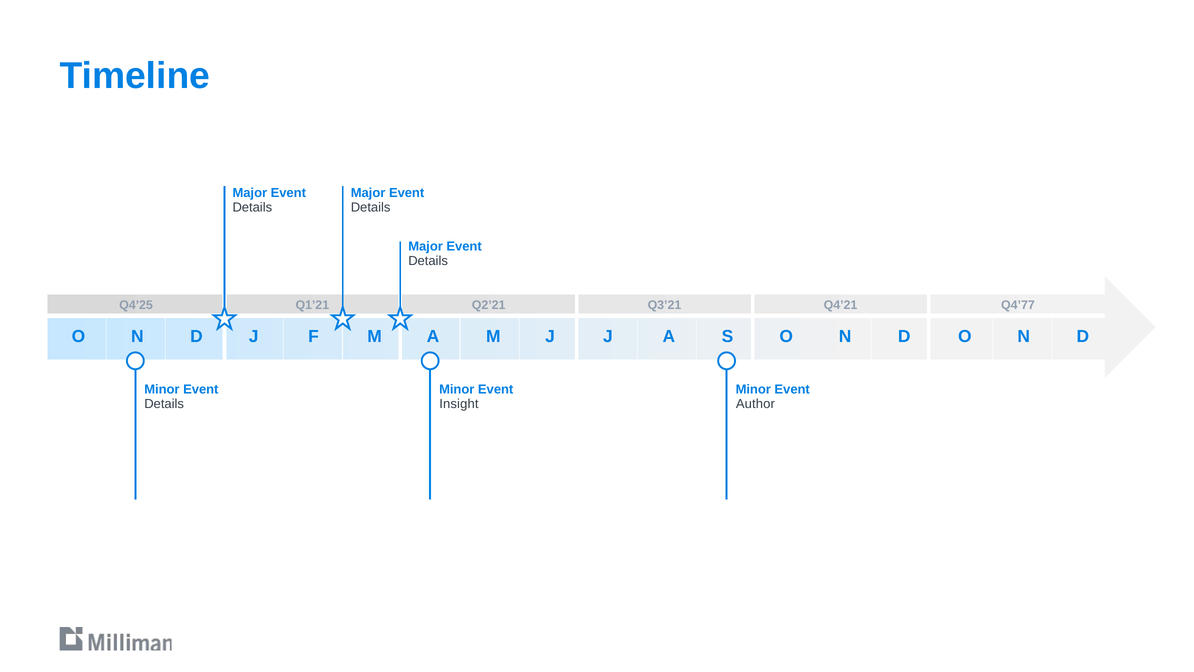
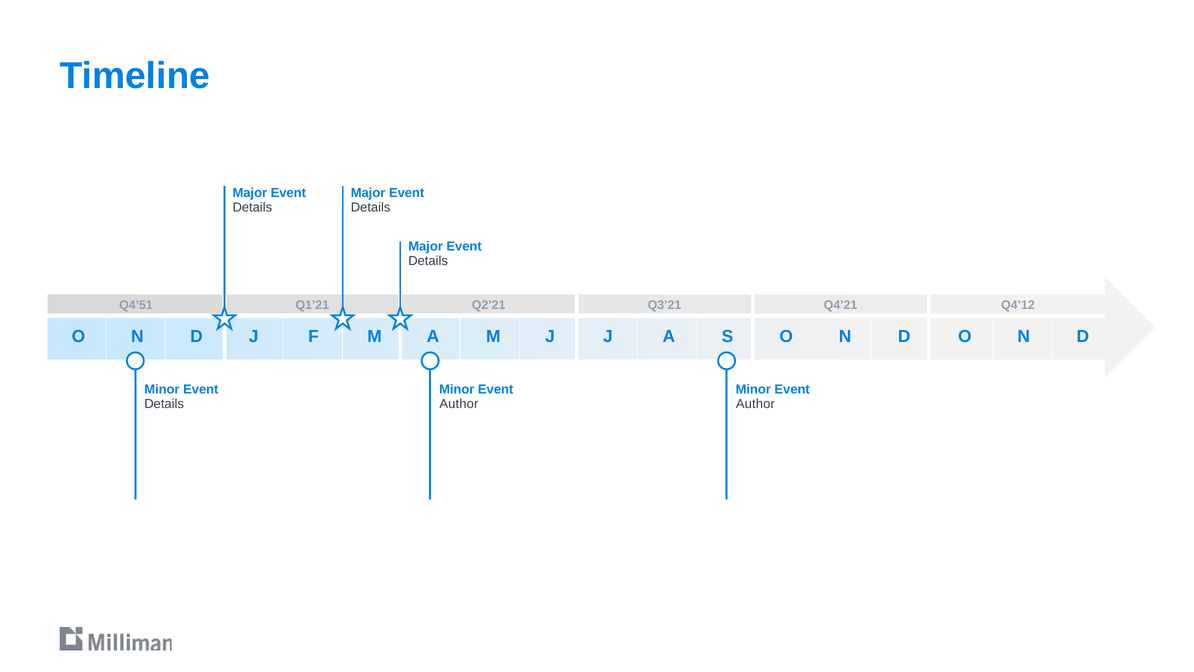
Q4’25: Q4’25 -> Q4’51 (136, 305)
Q4’77: Q4’77 -> Q4’12 (1018, 305)
Insight: Insight -> Author (459, 403)
